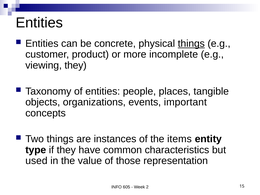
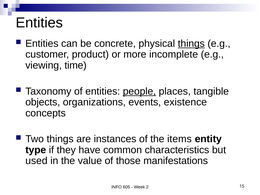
viewing they: they -> time (76, 65)
people underline: none -> present (139, 91)
important: important -> existence (185, 102)
representation: representation -> manifestations (176, 161)
